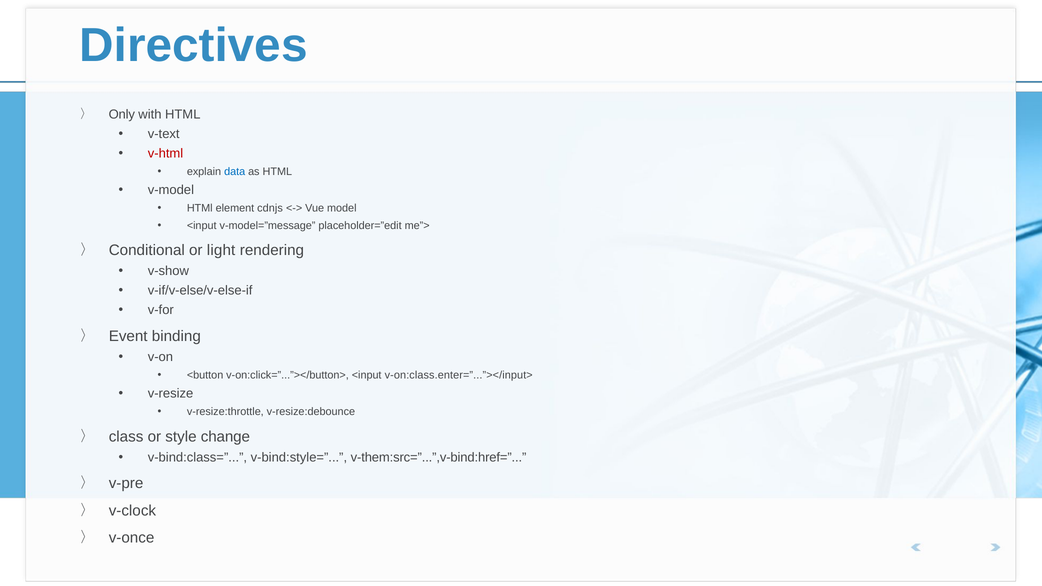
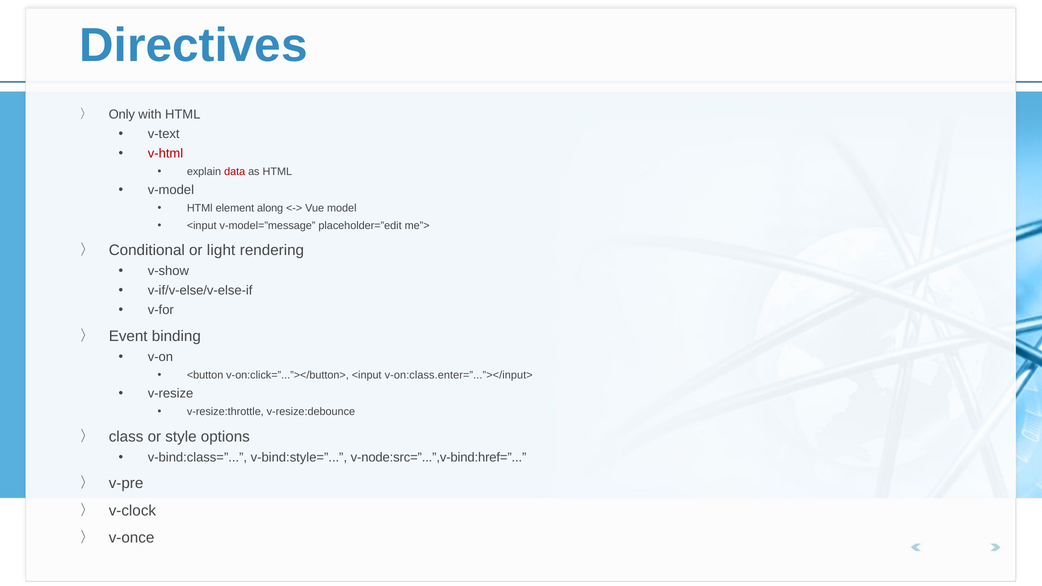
data colour: blue -> red (235, 172)
cdnjs: cdnjs -> along (270, 208)
change: change -> options (225, 437)
v-them:src=”...”,v-bind:href=: v-them:src=”...”,v-bind:href= -> v-node:src=”...”,v-bind:href= (439, 457)
